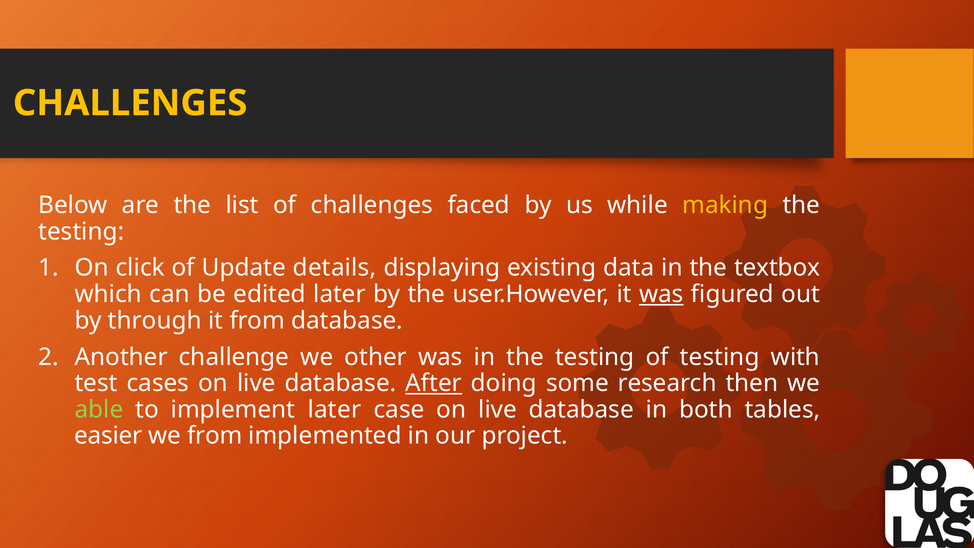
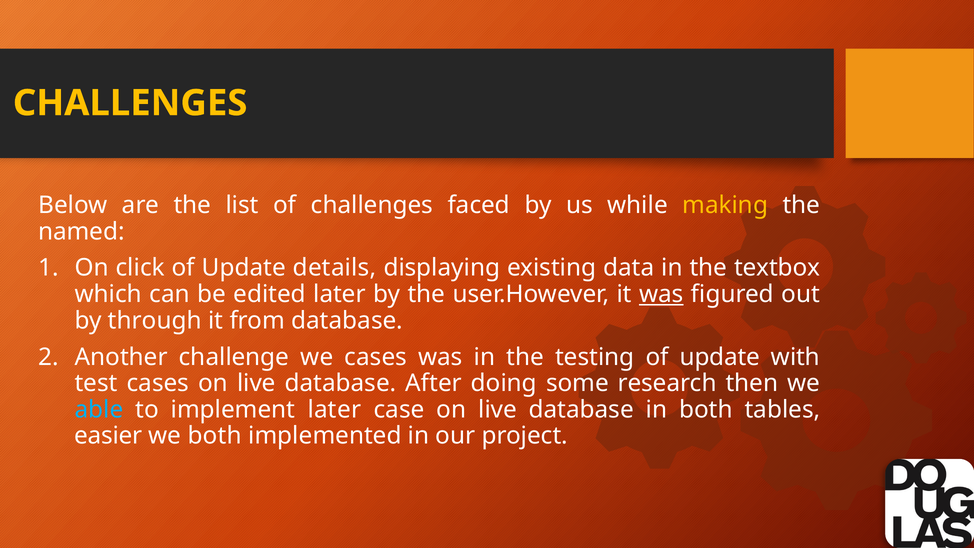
testing: testing -> named (81, 231)
we other: other -> cases (376, 357)
testing of testing: testing -> update (720, 357)
After underline: present -> none (434, 383)
able colour: light green -> light blue (99, 409)
we from: from -> both (215, 436)
